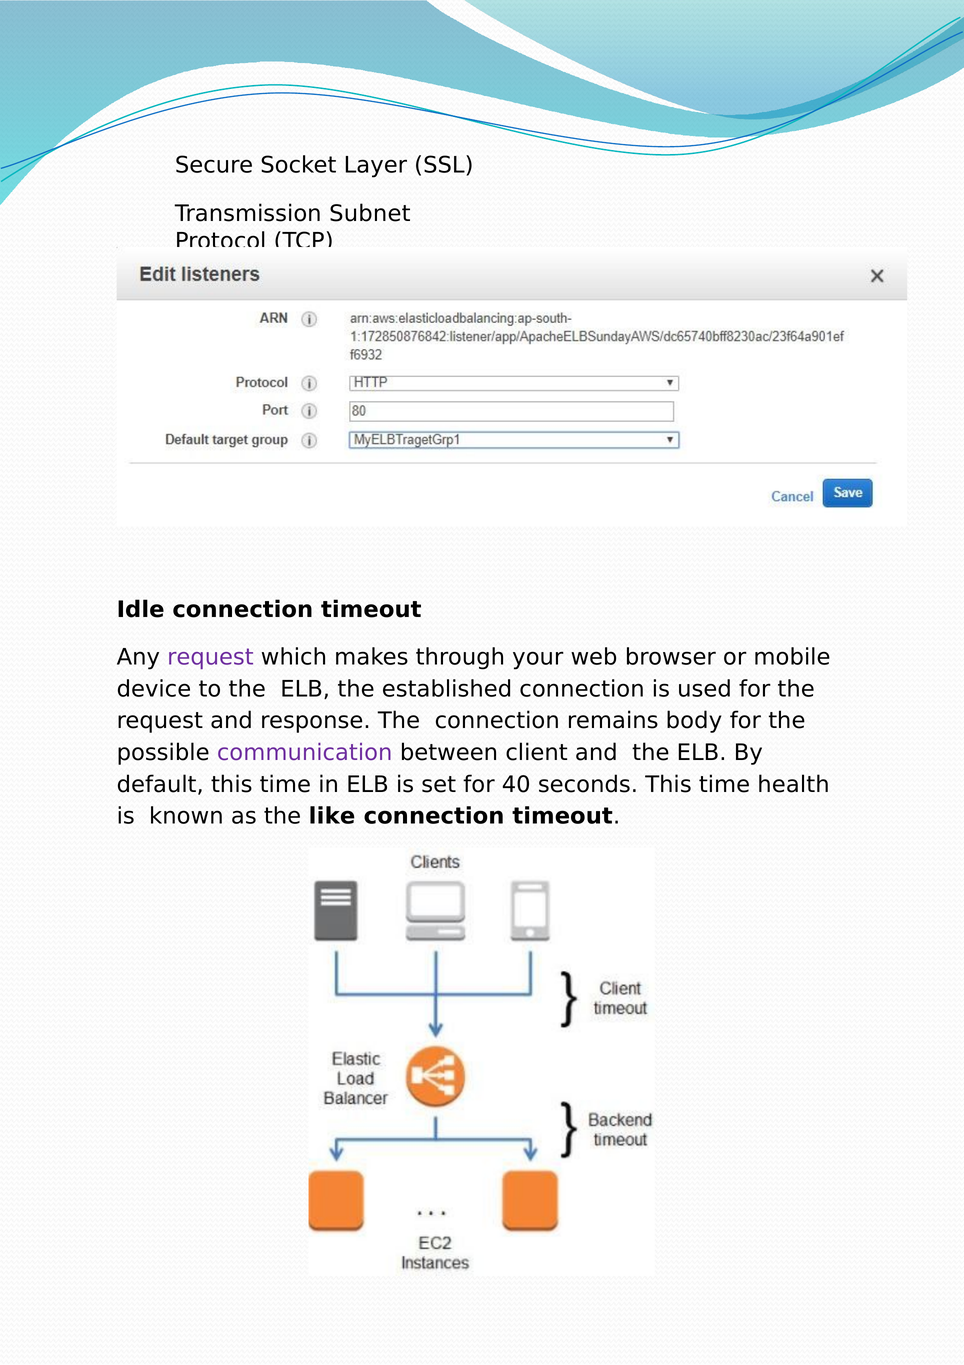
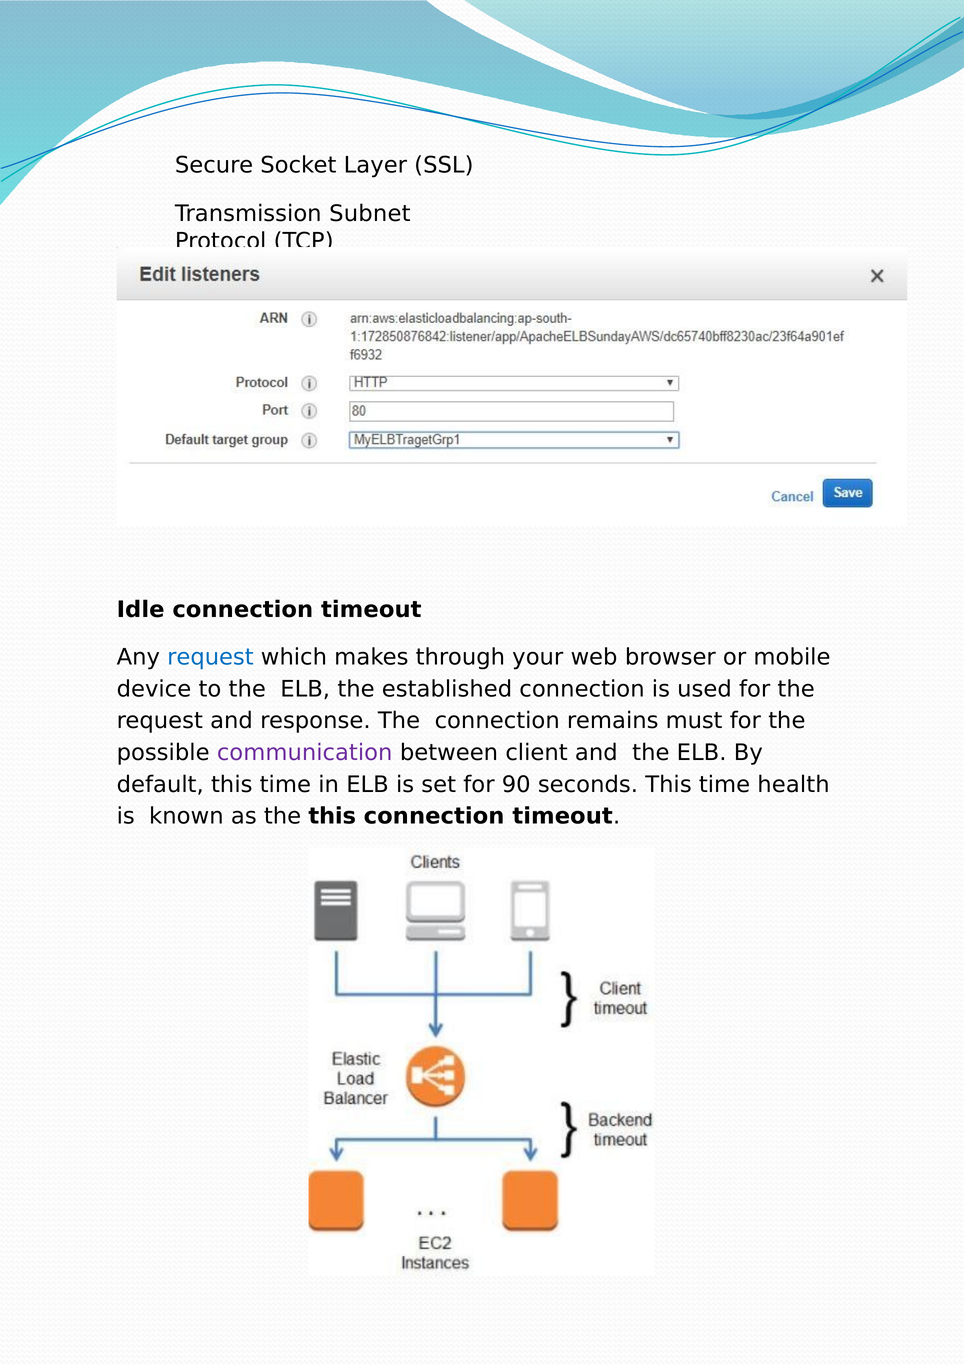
request colour: purple -> blue (210, 657)
body: body -> must (694, 721)
40: 40 -> 90 (516, 784)
the like: like -> this (332, 816)
